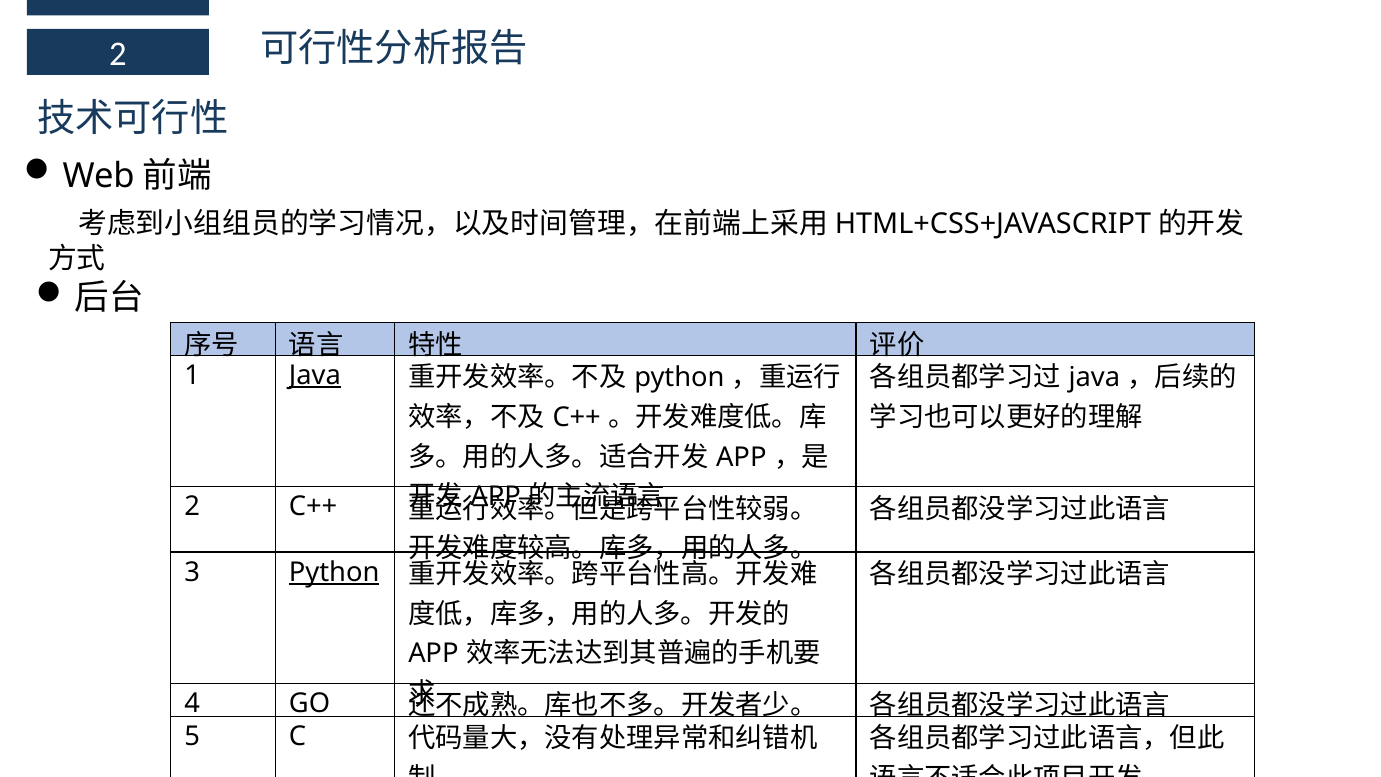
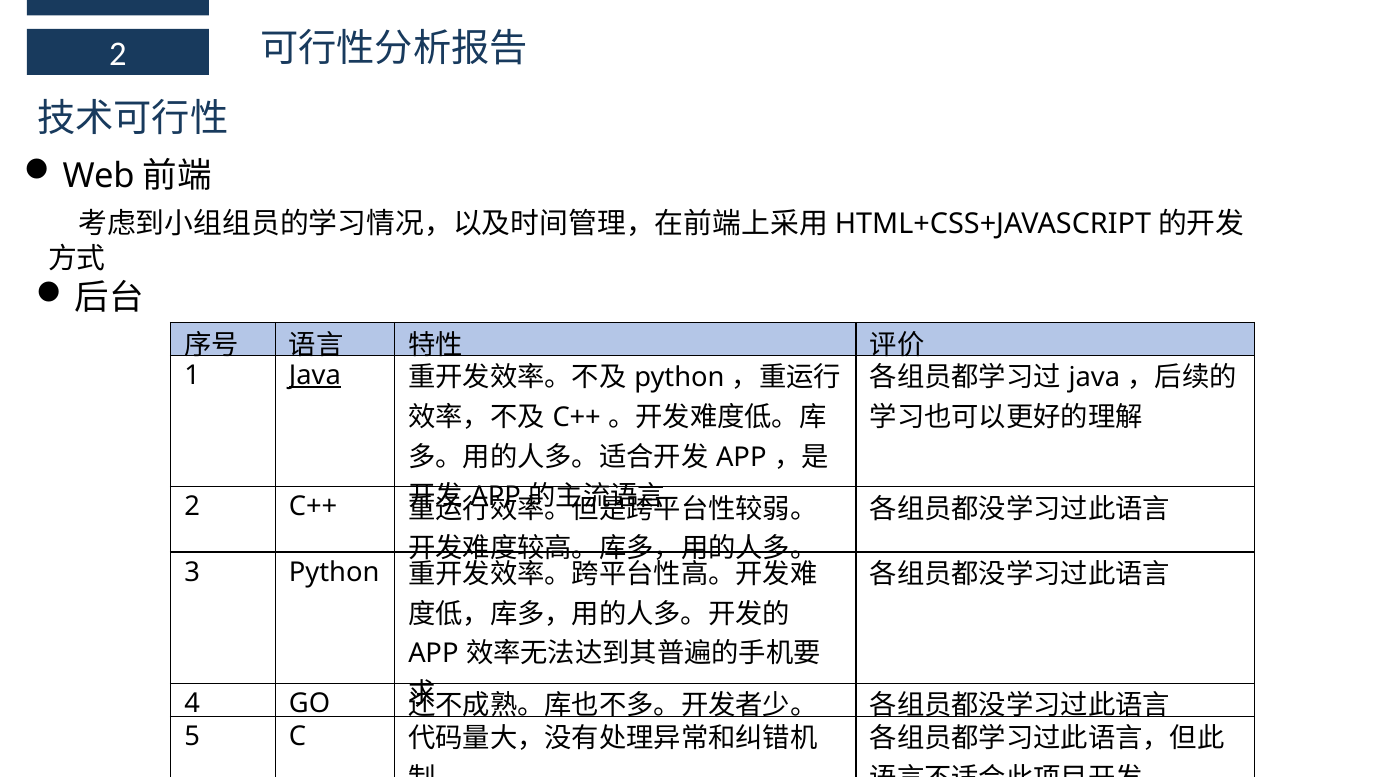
Python underline: present -> none (334, 572)
